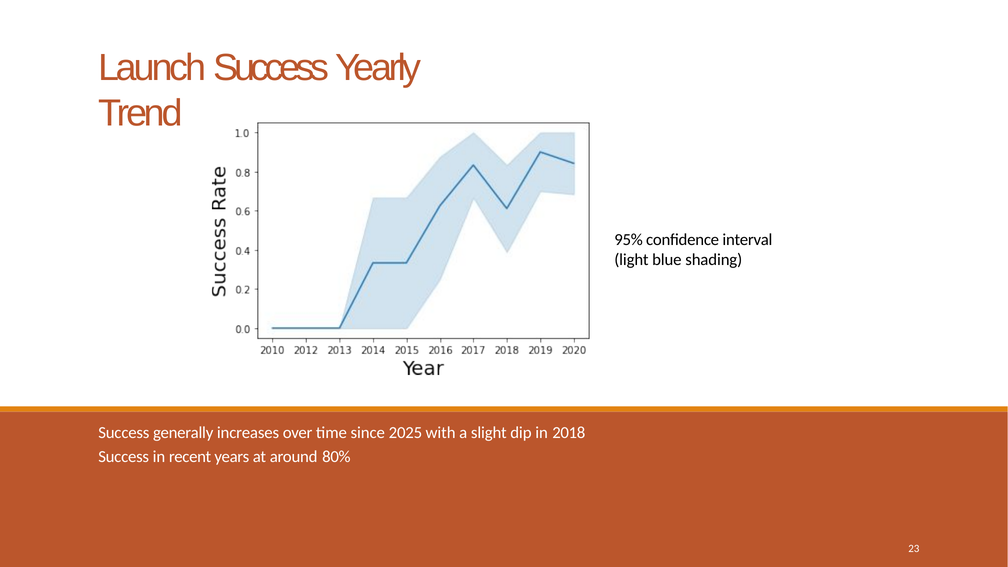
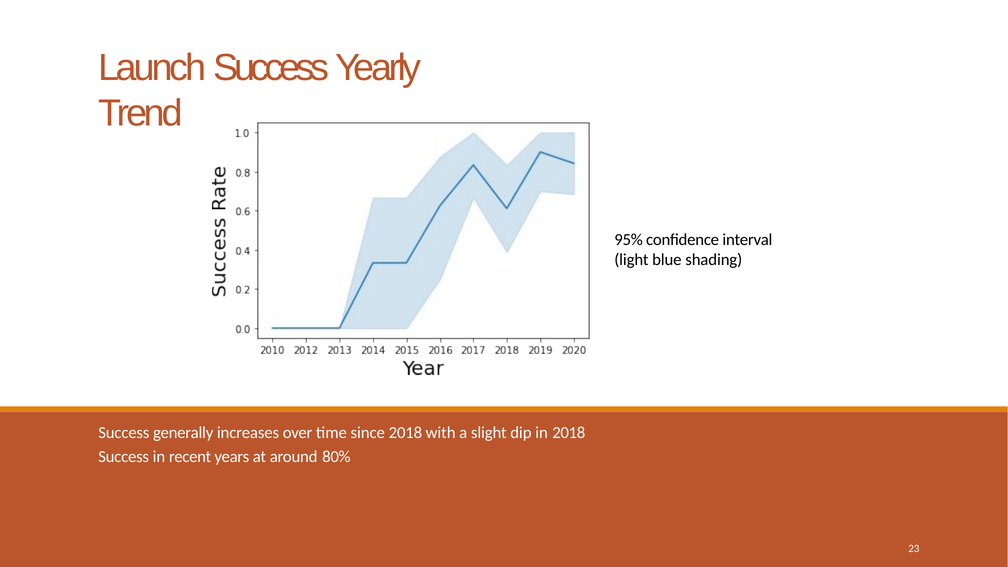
since 2025: 2025 -> 2018 (405, 433)
